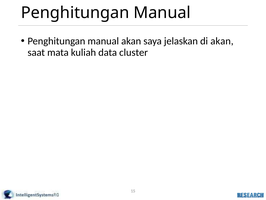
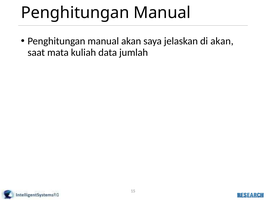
cluster: cluster -> jumlah (134, 52)
